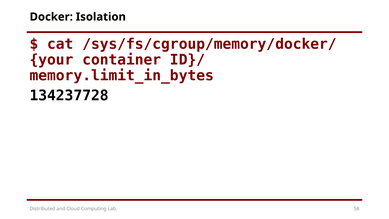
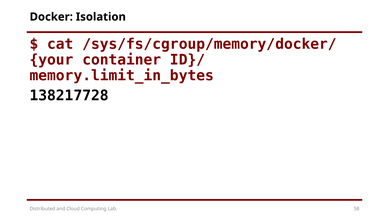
134237728: 134237728 -> 138217728 (69, 95)
